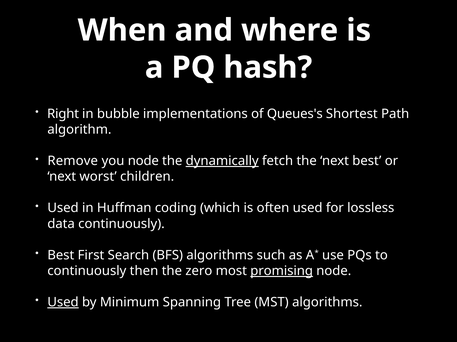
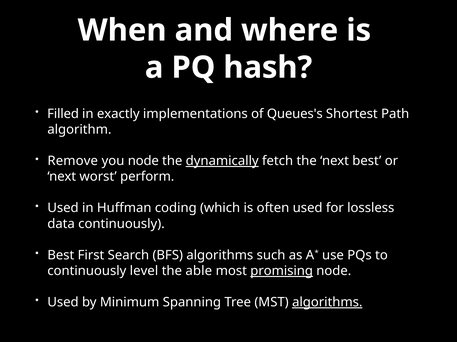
Right: Right -> Filled (63, 114)
bubble: bubble -> exactly (118, 114)
children: children -> perform (147, 177)
then: then -> level (144, 271)
zero: zero -> able (199, 271)
Used underline: present -> none (63, 303)
algorithms underline: none -> present (327, 303)
